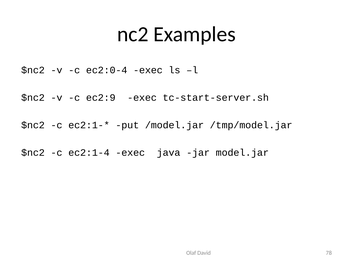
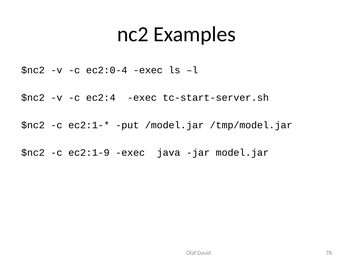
ec2:9: ec2:9 -> ec2:4 (101, 98)
ec2:1-4: ec2:1-4 -> ec2:1-9 (89, 152)
